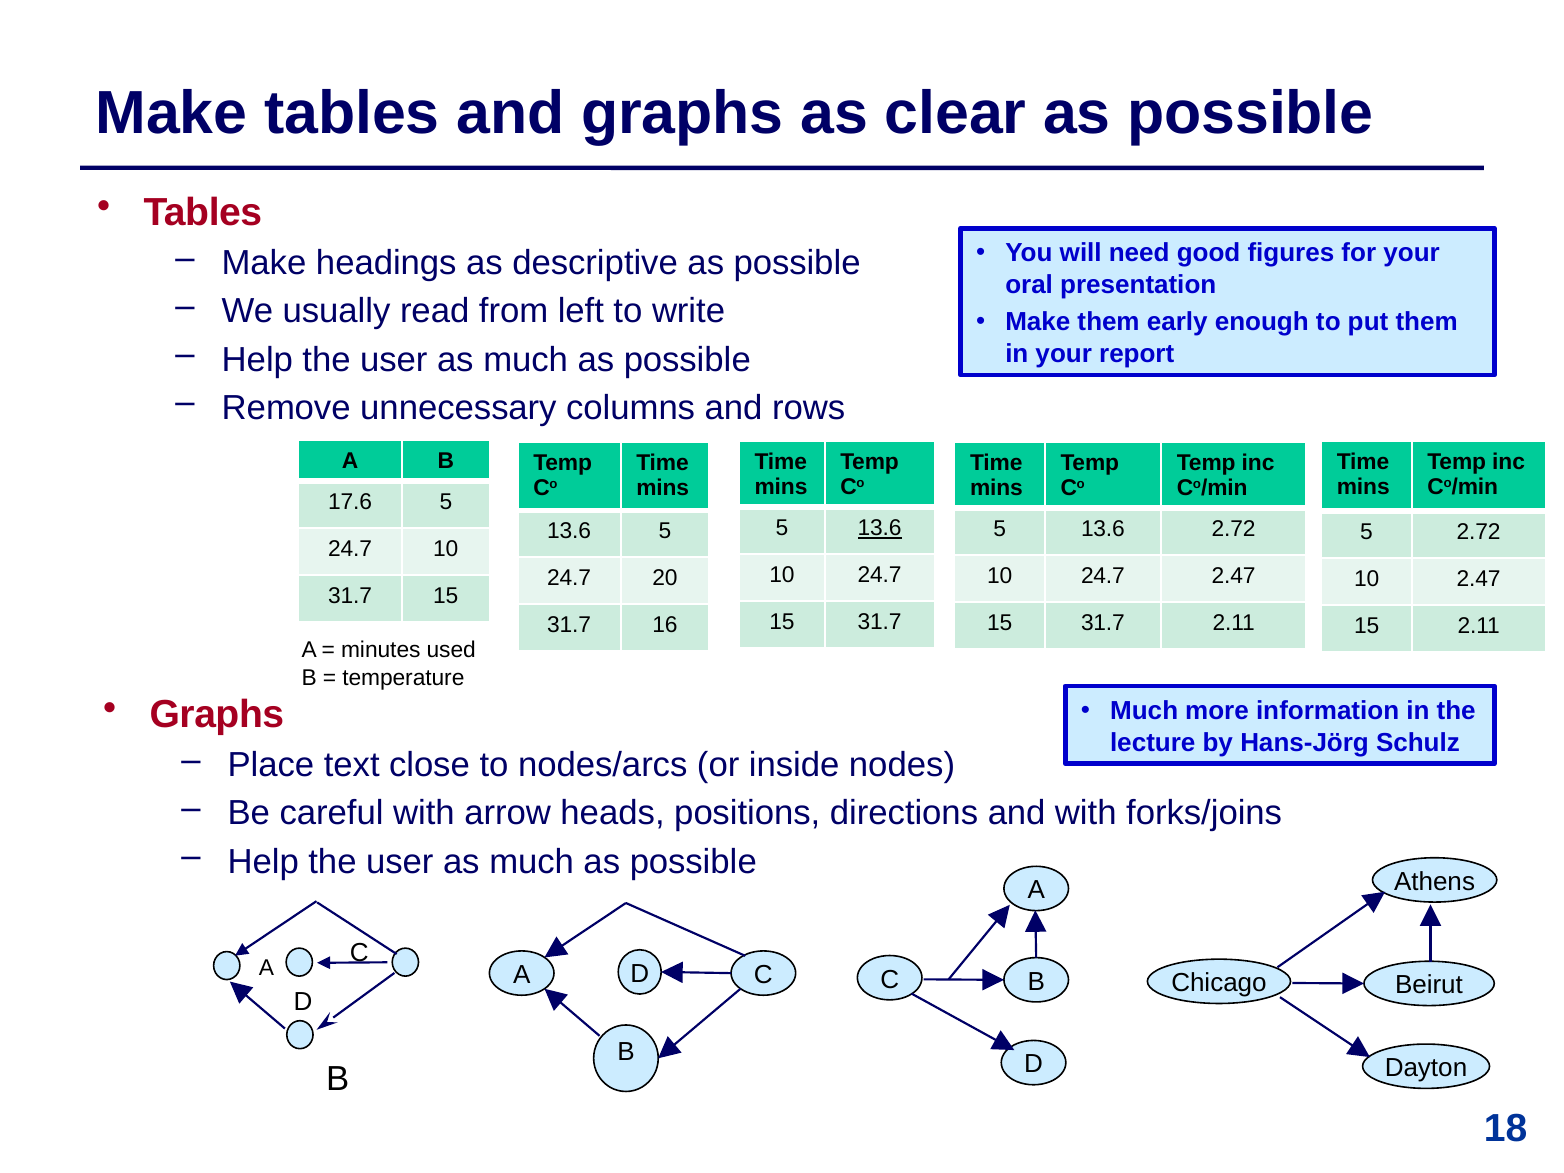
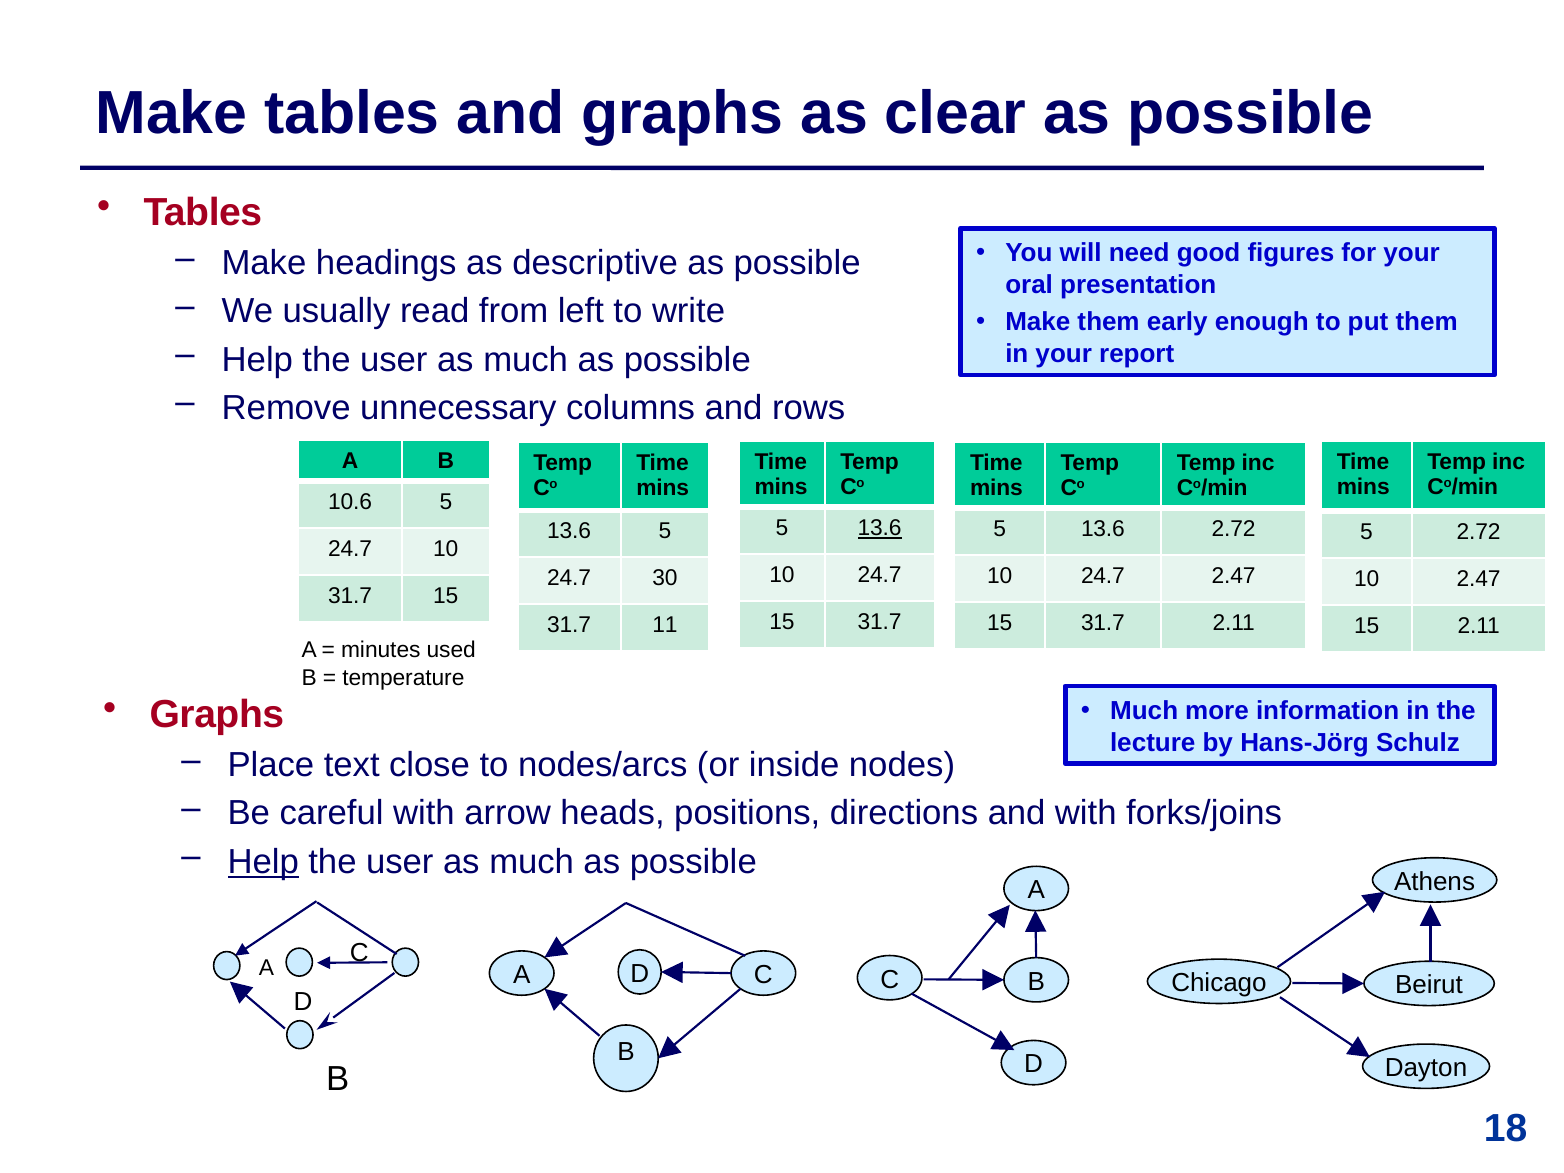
17.6: 17.6 -> 10.6 (350, 502)
20: 20 -> 30 (665, 578)
16: 16 -> 11 (665, 625)
Help underline: none -> present (263, 862)
